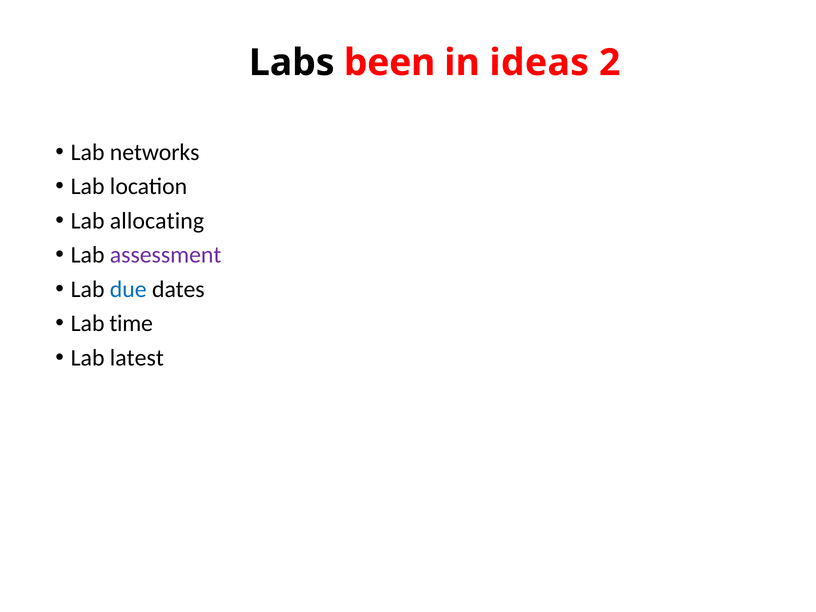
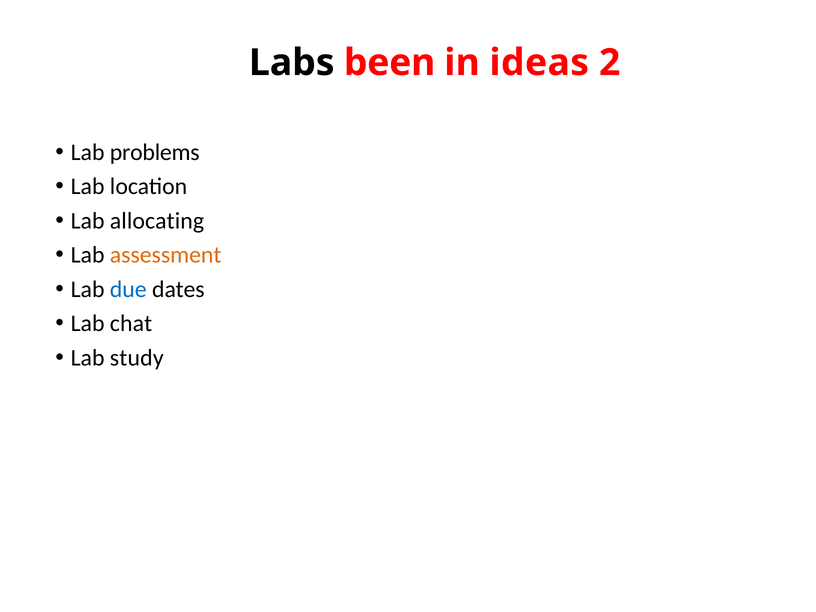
networks: networks -> problems (155, 152)
assessment colour: purple -> orange (166, 255)
time: time -> chat (131, 323)
latest: latest -> study (137, 358)
